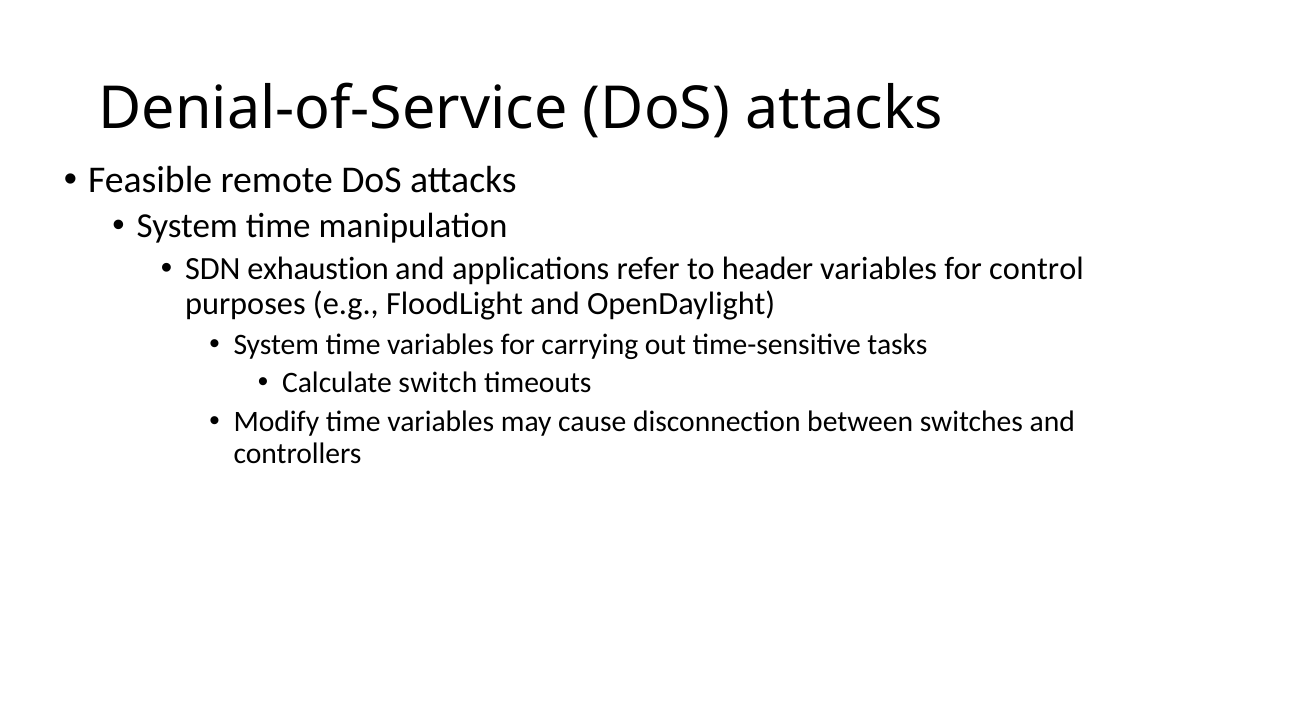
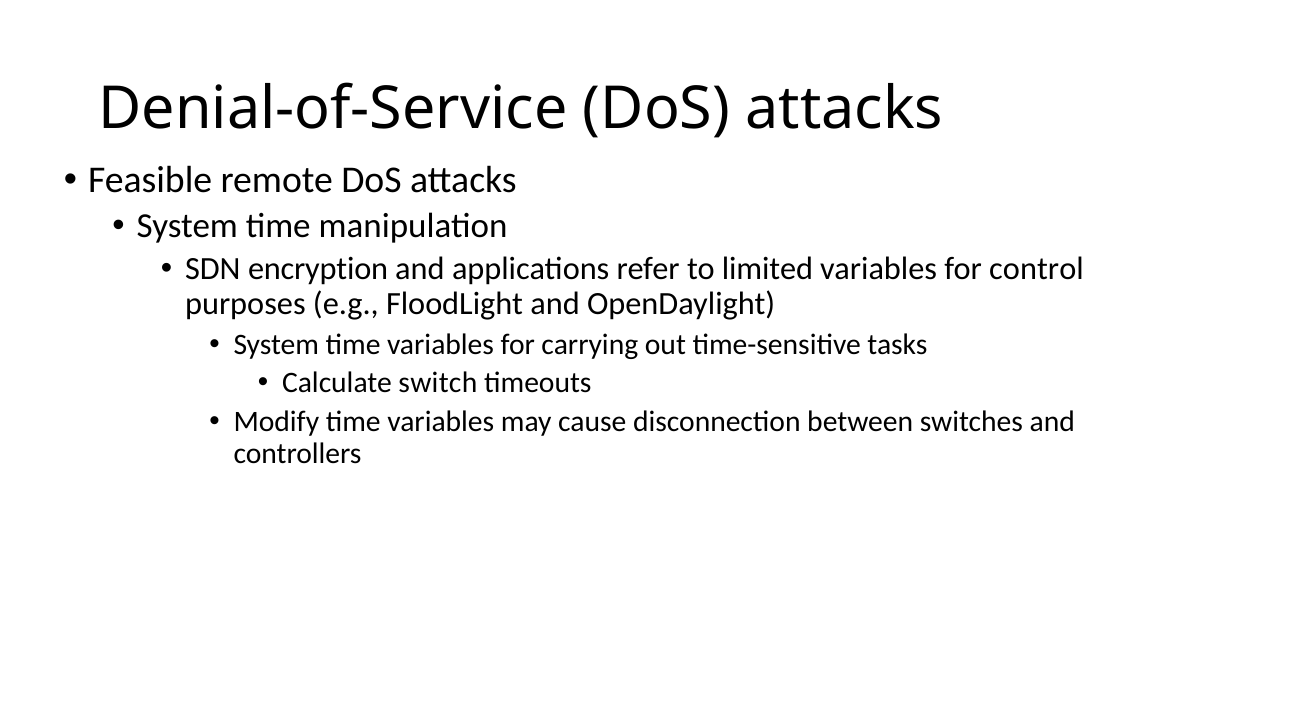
exhaustion: exhaustion -> encryption (318, 269)
header: header -> limited (767, 269)
